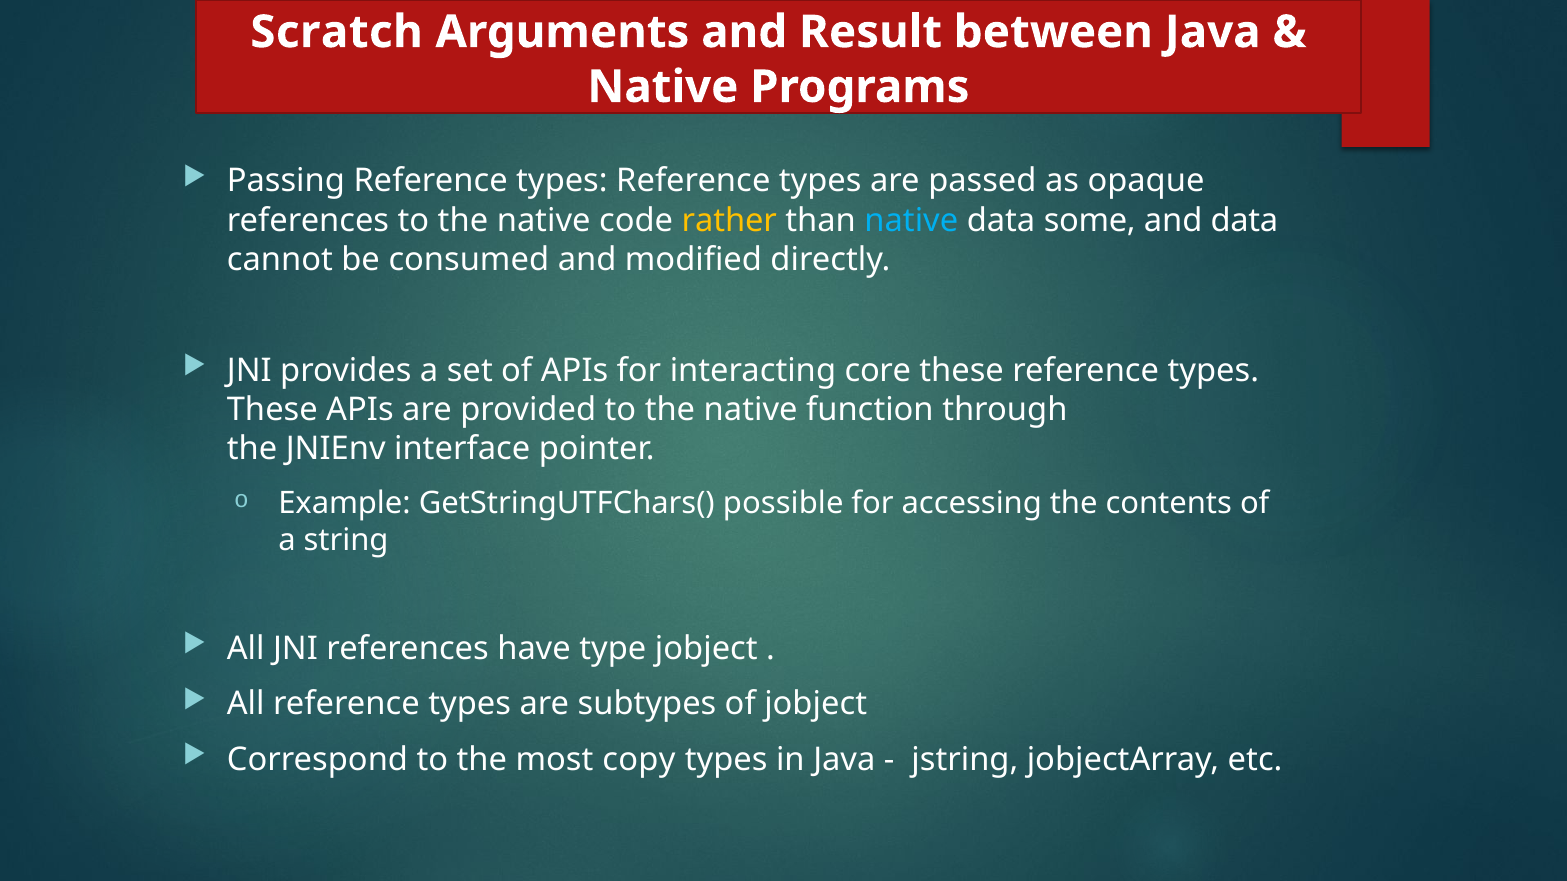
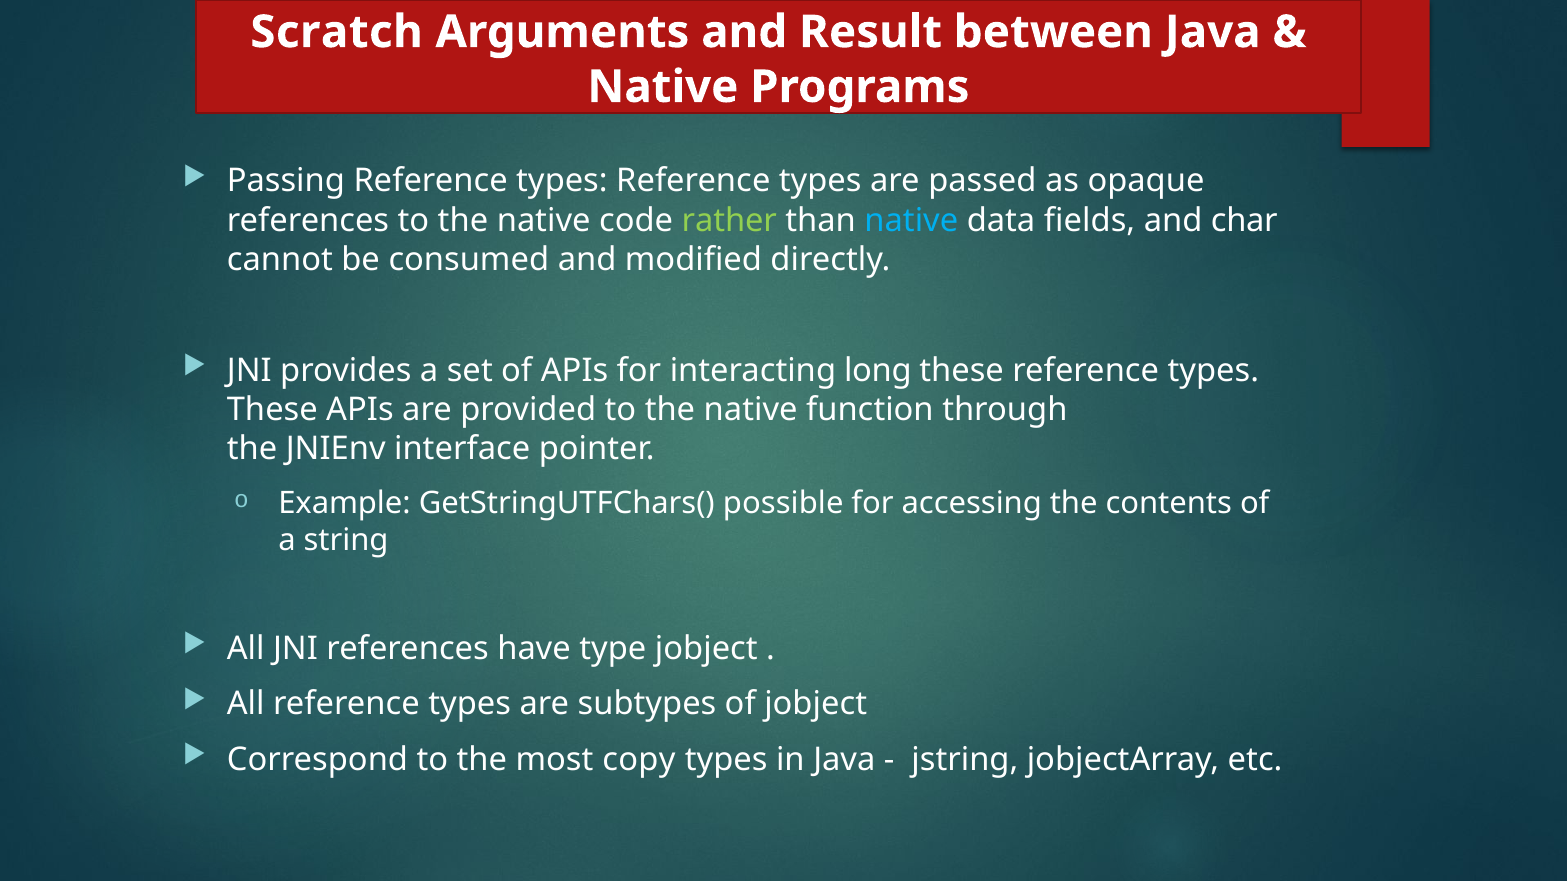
rather colour: yellow -> light green (729, 220)
some: some -> fields (1090, 220)
and data: data -> char (1244, 220)
core: core -> long (878, 371)
